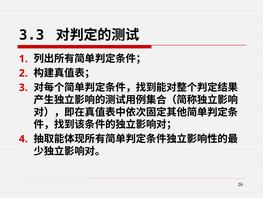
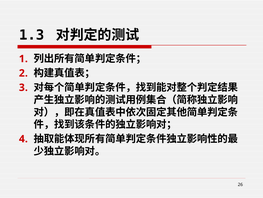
3.3: 3.3 -> 1.3 (32, 35)
